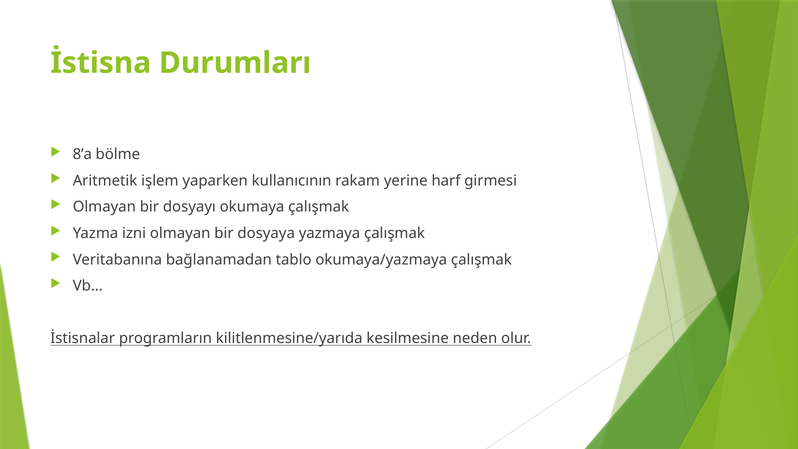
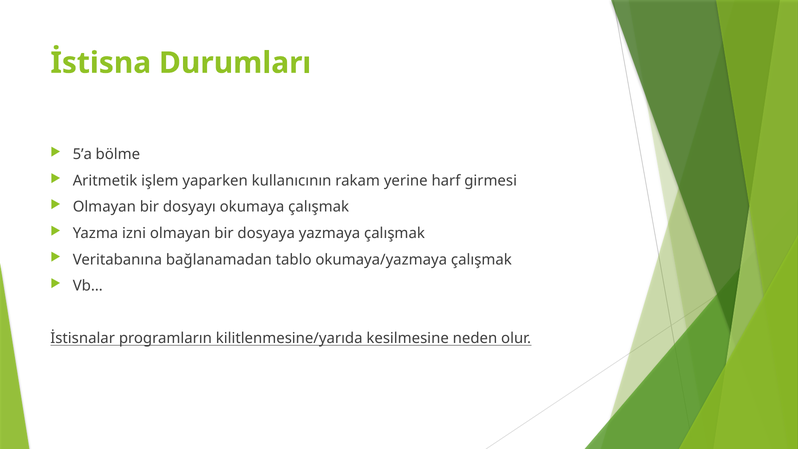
8’a: 8’a -> 5’a (82, 154)
